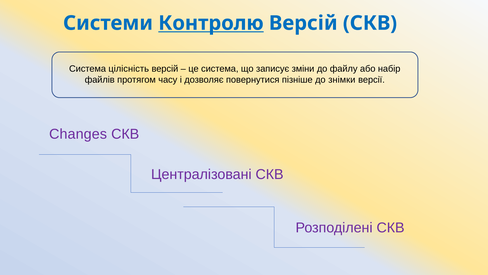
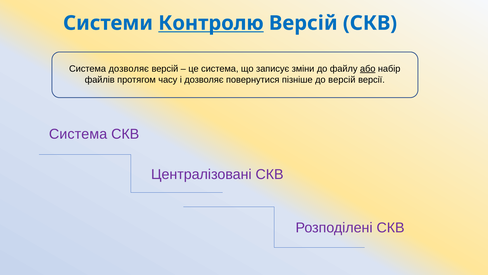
Система цілісність: цілісність -> дозволяє (129, 69)
або underline: none -> present (368, 69)
до знімки: знімки -> версій (342, 80)
Changes: Changes -> Система (78, 134)
